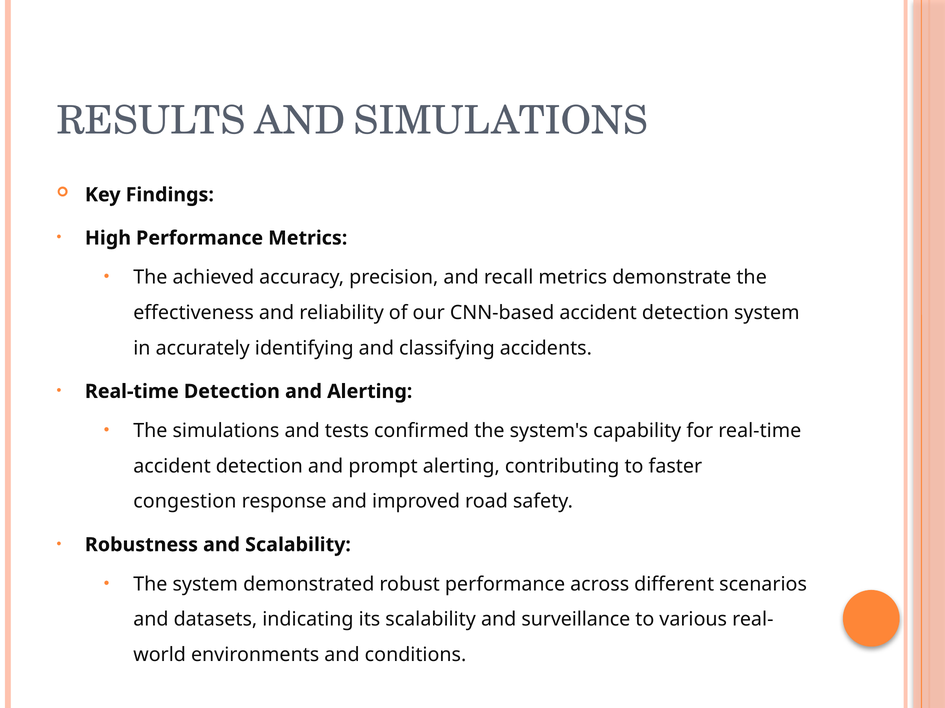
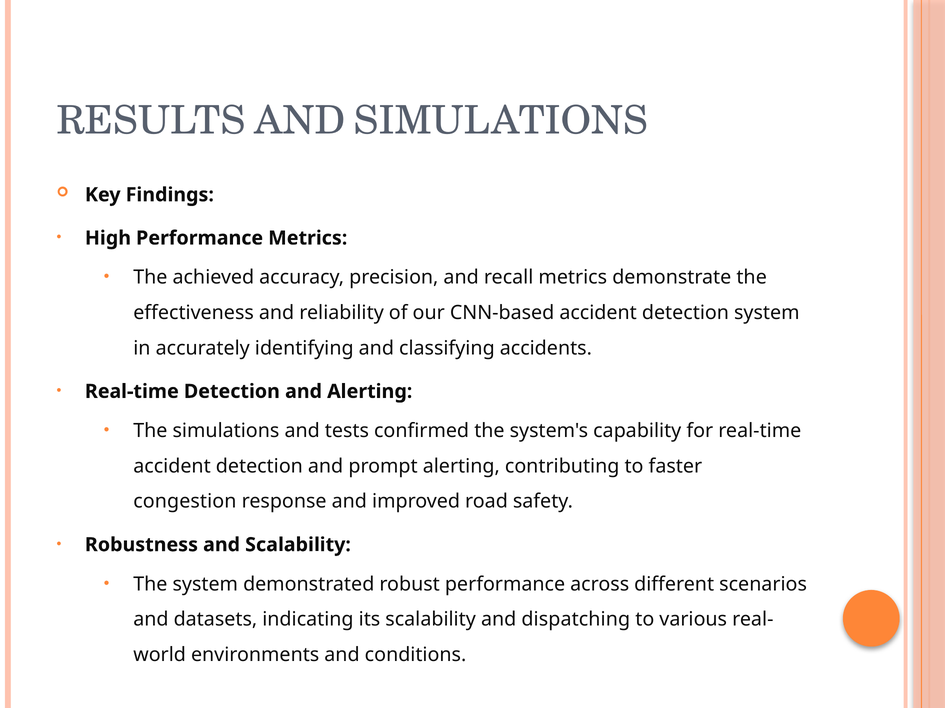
surveillance: surveillance -> dispatching (576, 620)
